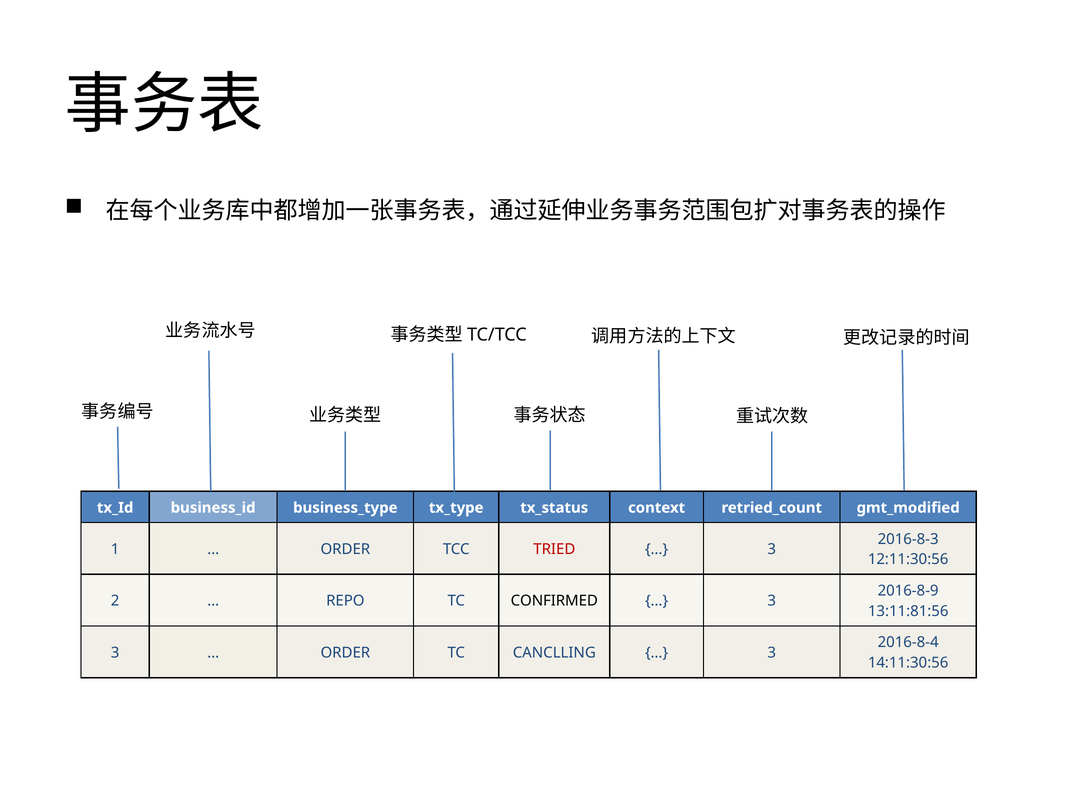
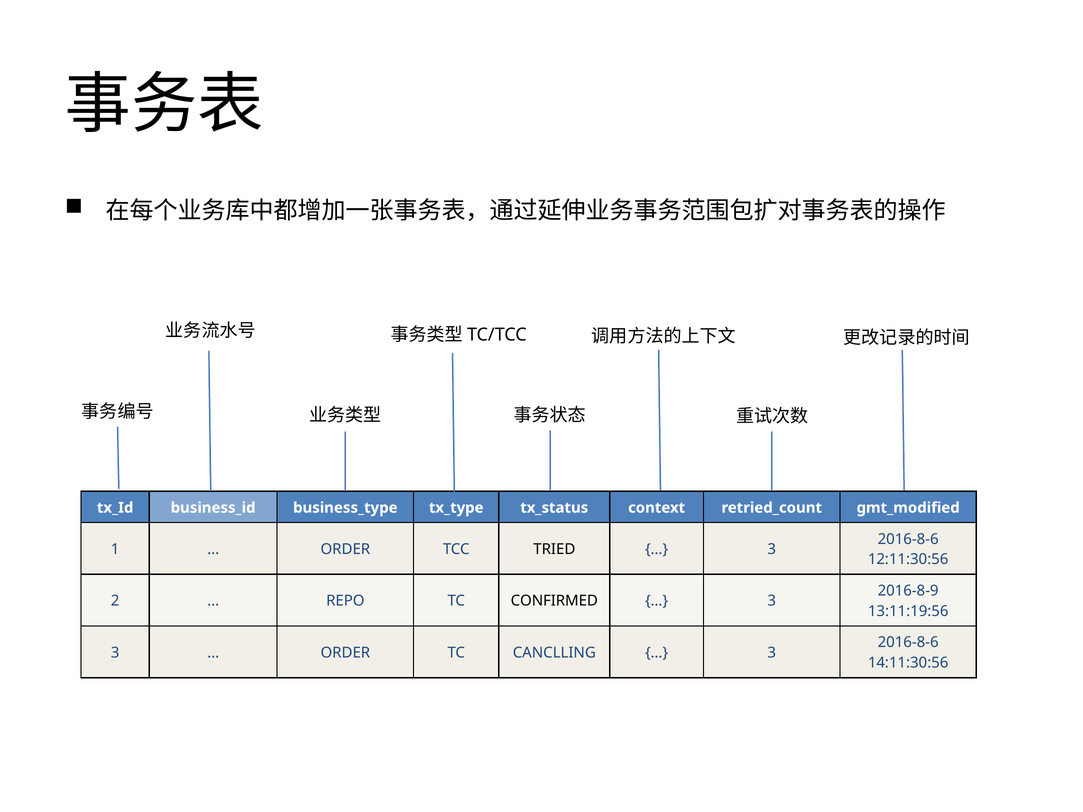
2016-8-3: 2016-8-3 -> 2016-8-6 (908, 539)
TRIED colour: red -> black (554, 549)
13:11:81:56: 13:11:81:56 -> 13:11:19:56 (908, 611)
2016-8-4: 2016-8-4 -> 2016-8-6 (908, 643)
